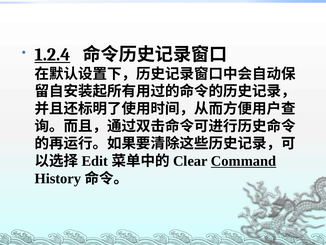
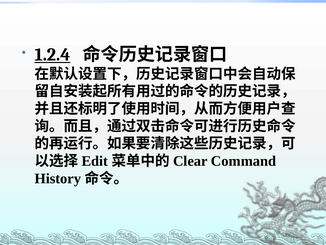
Command underline: present -> none (244, 161)
